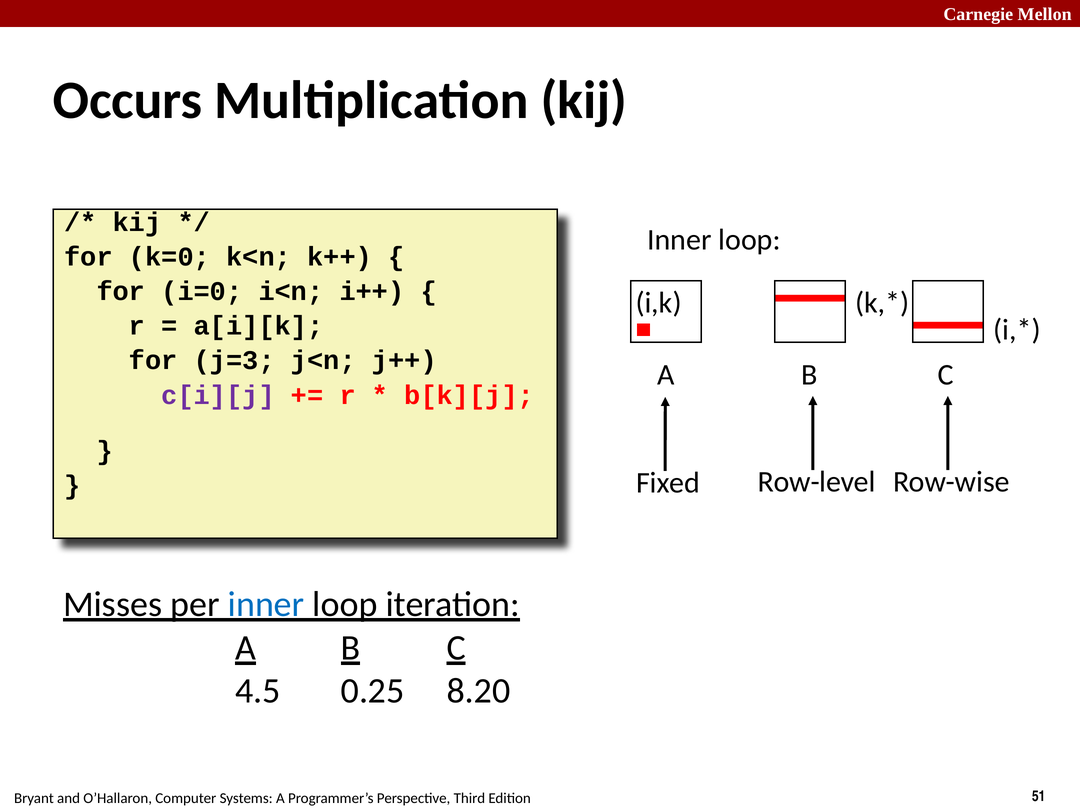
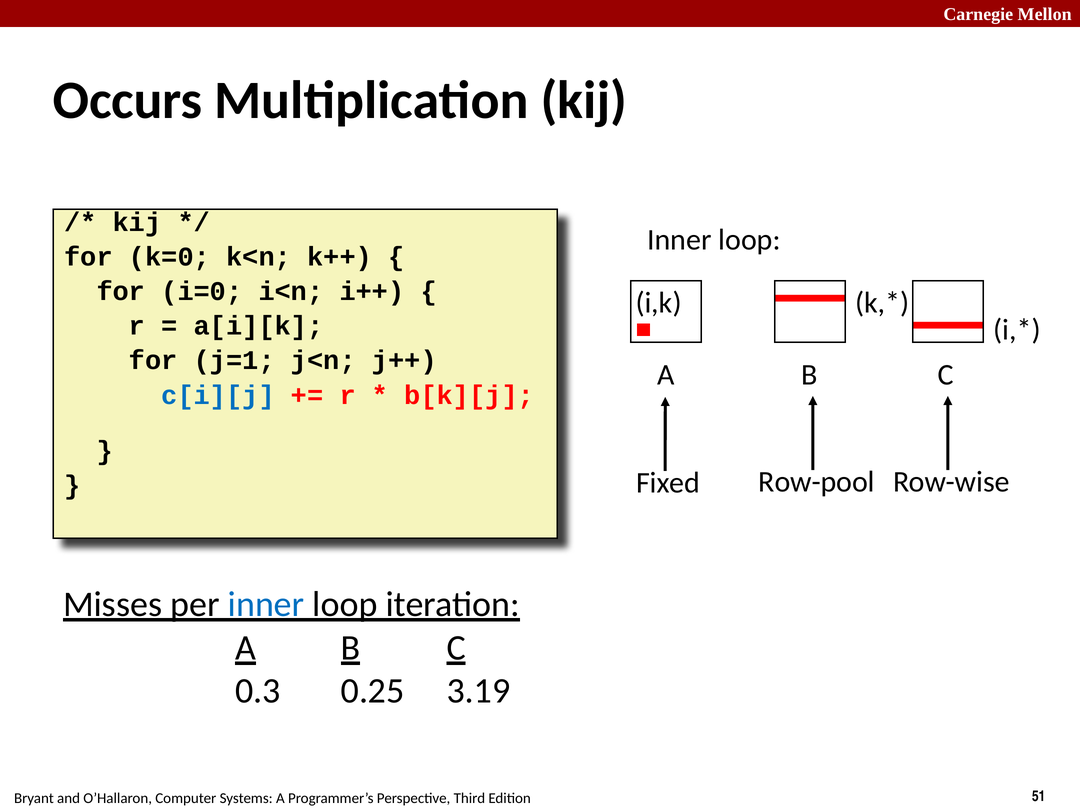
j=3: j=3 -> j=1 (234, 361)
c[i][j colour: purple -> blue (218, 395)
Row-level: Row-level -> Row-pool (817, 482)
4.5: 4.5 -> 0.3 (258, 691)
8.20: 8.20 -> 3.19 (478, 691)
